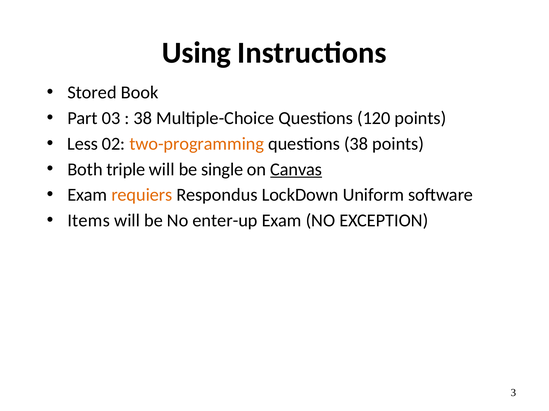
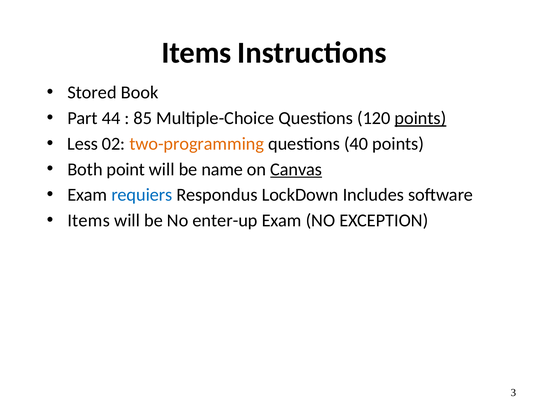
Using: Using -> Items (196, 53)
03: 03 -> 44 (111, 118)
38: 38 -> 85 (143, 118)
points underline: none -> present (420, 118)
questions 38: 38 -> 40 (356, 144)
triple: triple -> point (126, 170)
single: single -> name (222, 170)
requiers colour: orange -> blue (142, 195)
Uniform: Uniform -> Includes (373, 195)
